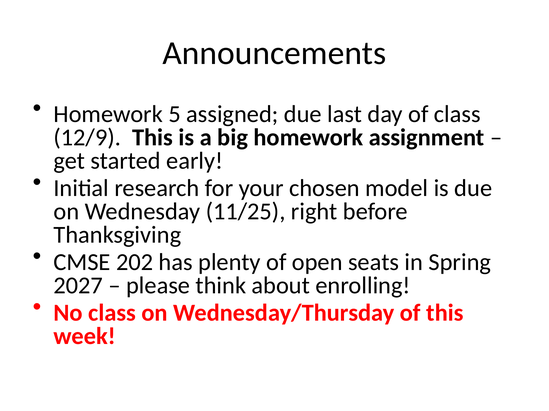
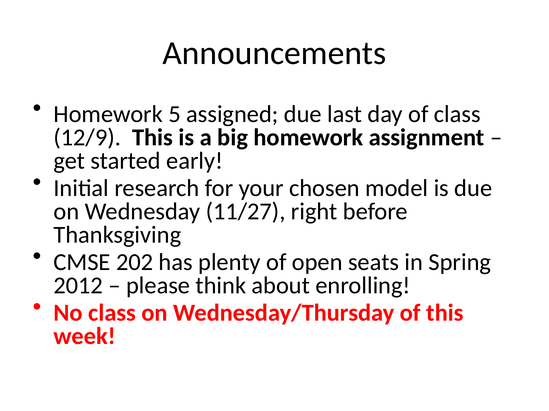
11/25: 11/25 -> 11/27 (246, 212)
2027: 2027 -> 2012 (78, 286)
